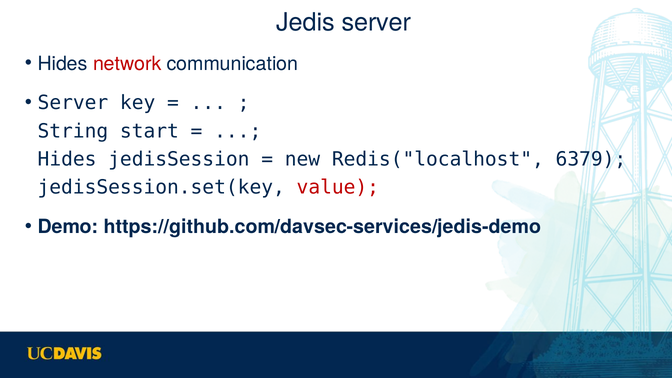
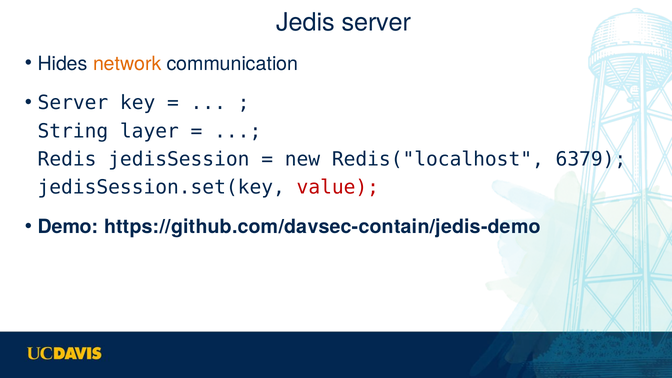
network colour: red -> orange (127, 64)
start: start -> layer (149, 131)
Hides: Hides -> Redis (67, 159)
https://github.com/davsec-services/jedis-demo: https://github.com/davsec-services/jedis-demo -> https://github.com/davsec-contain/jedis-demo (322, 227)
